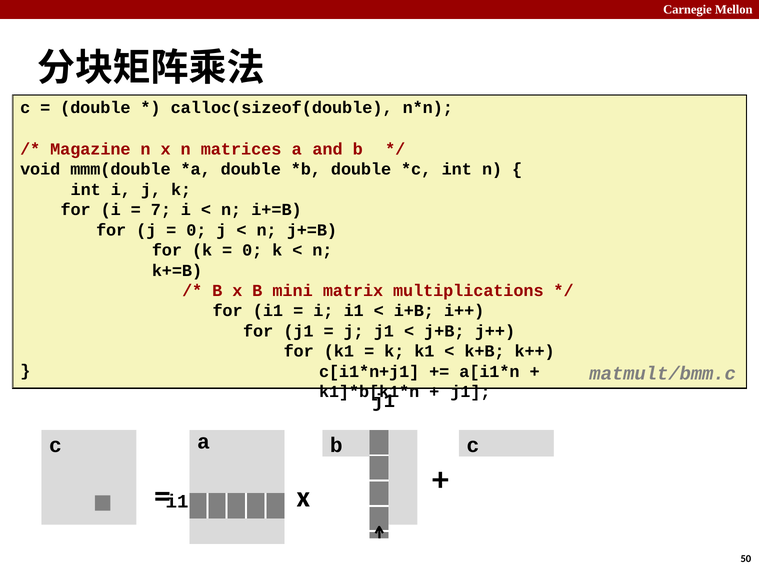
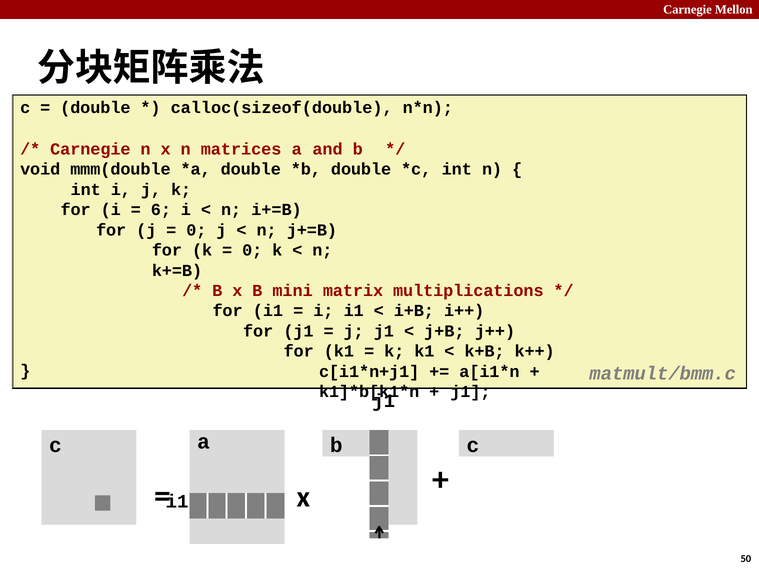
Magazine: Magazine -> Carnegie (90, 149)
7: 7 -> 6 (161, 210)
